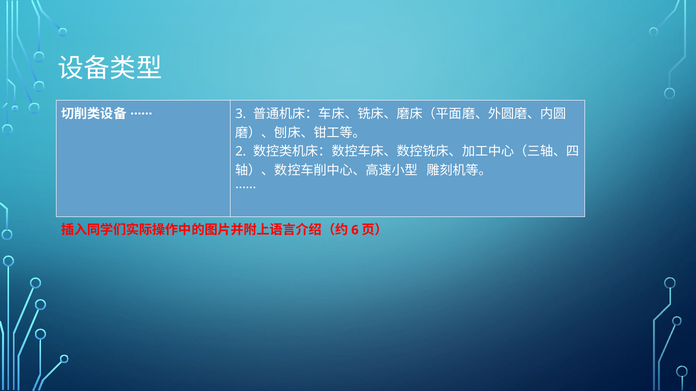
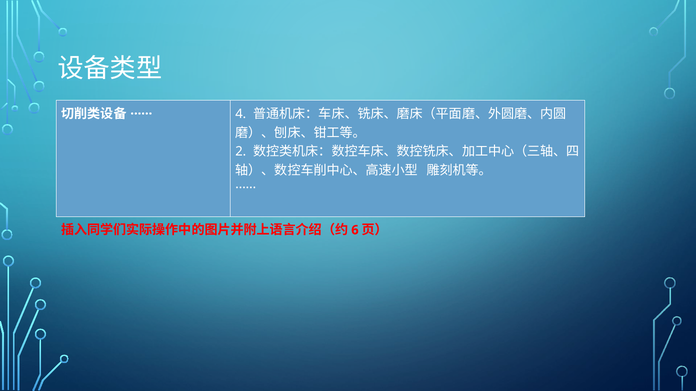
3: 3 -> 4 (241, 114)
